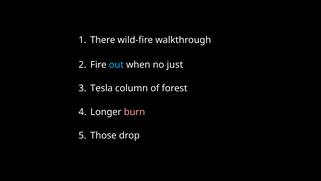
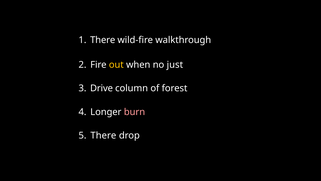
out colour: light blue -> yellow (116, 65)
Tesla: Tesla -> Drive (102, 88)
Those: Those -> There (103, 135)
